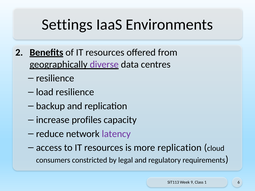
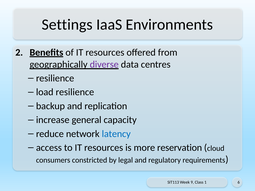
profiles: profiles -> general (87, 120)
latency colour: purple -> blue (116, 134)
more replication: replication -> reservation (180, 148)
